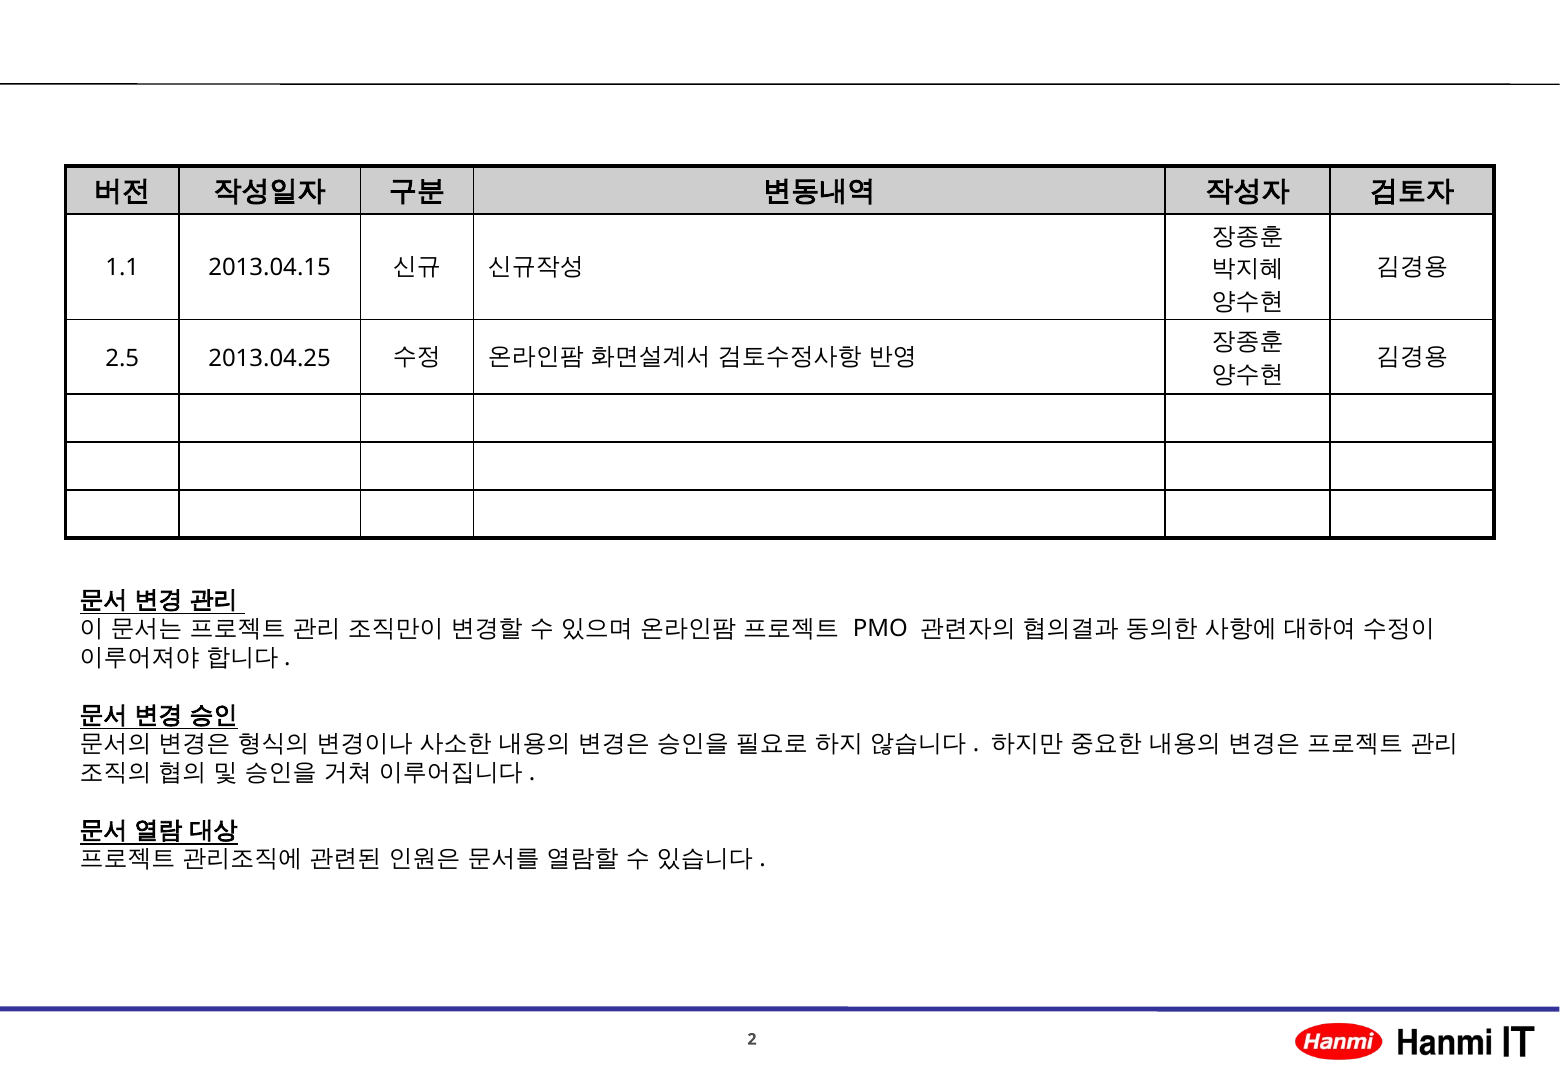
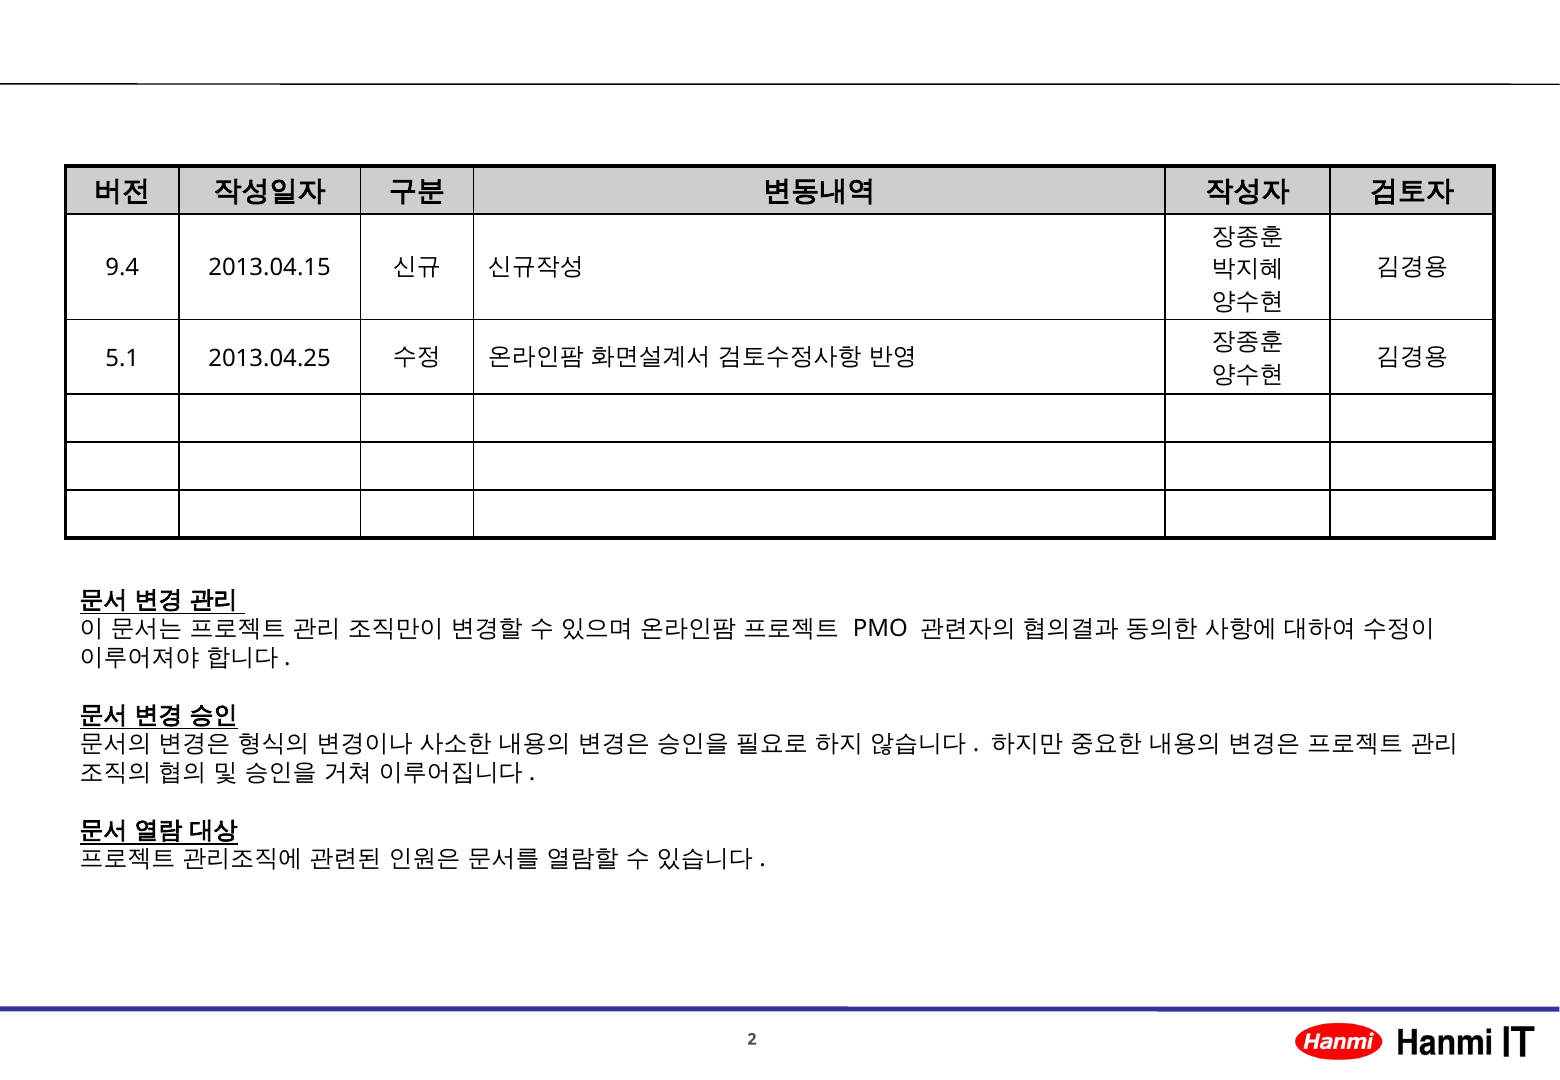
1.1: 1.1 -> 9.4 (122, 268)
2.5: 2.5 -> 5.1 (122, 358)
